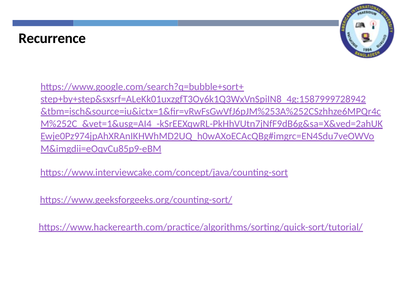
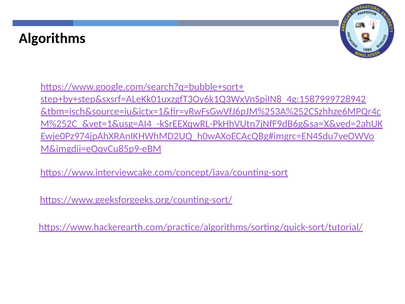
Recurrence: Recurrence -> Algorithms (52, 38)
